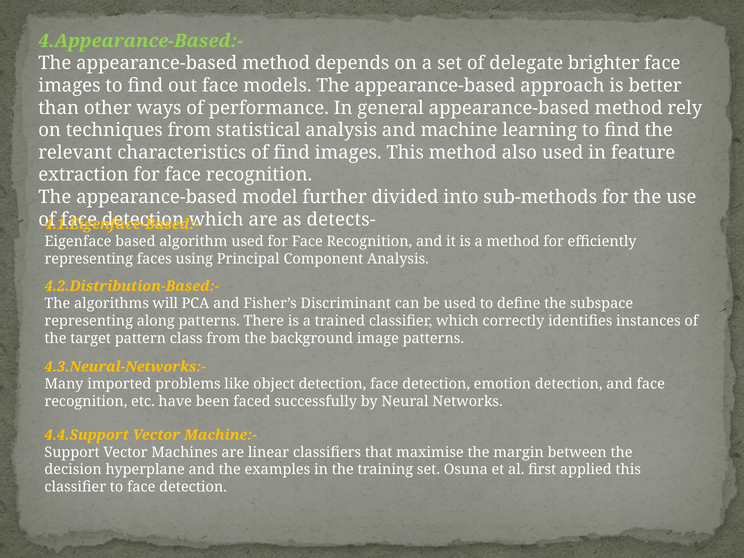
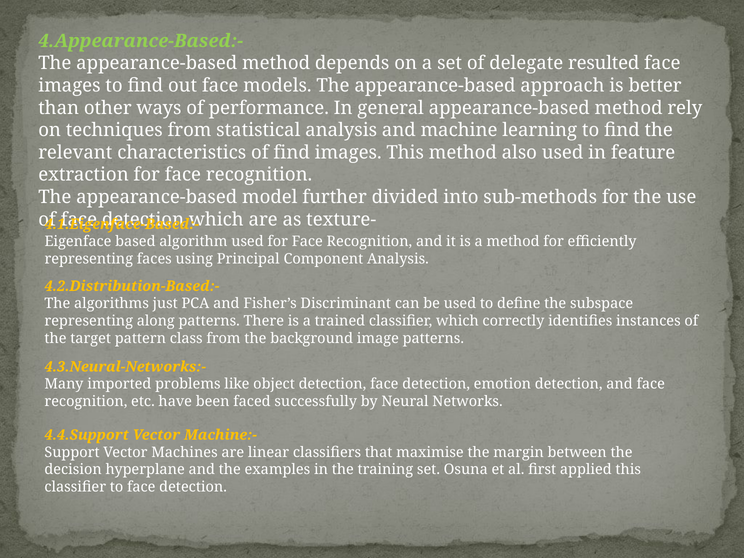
brighter: brighter -> resulted (604, 63)
detects-: detects- -> texture- (341, 219)
will: will -> just (165, 303)
